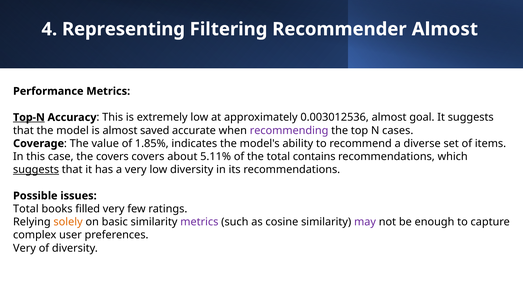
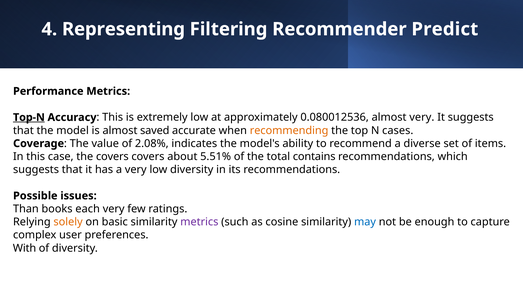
Recommender Almost: Almost -> Predict (445, 29)
0.003012536: 0.003012536 -> 0.080012536 (335, 117)
almost goal: goal -> very (422, 117)
recommending colour: purple -> orange (289, 131)
1.85%: 1.85% -> 2.08% (152, 144)
5.11%: 5.11% -> 5.51% (216, 157)
suggests underline: present -> none (36, 170)
Total: Total -> Than (26, 209)
filled: filled -> each (88, 209)
may colour: purple -> blue (365, 222)
Very: Very -> With (25, 248)
